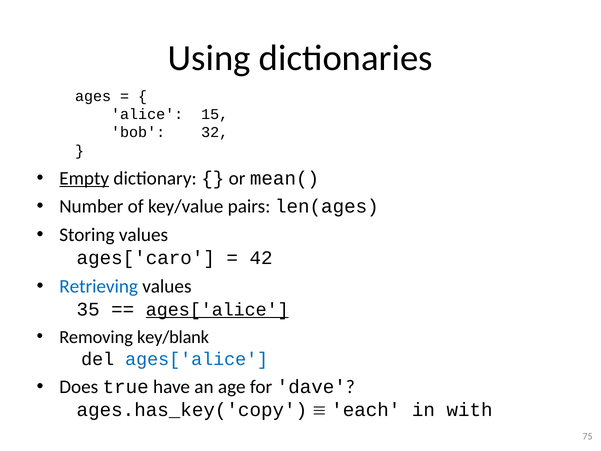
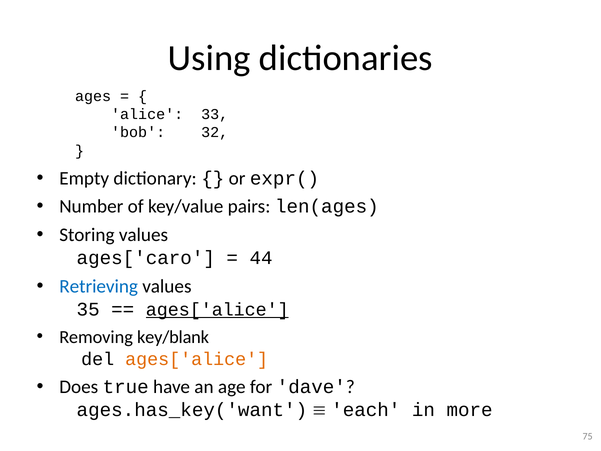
15: 15 -> 33 (215, 114)
Empty underline: present -> none (84, 178)
mean(: mean( -> expr( (285, 178)
42: 42 -> 44 (261, 258)
ages['alice colour: blue -> orange (197, 359)
ages.has_key('copy: ages.has_key('copy -> ages.has_key('want (192, 410)
with: with -> more (470, 410)
